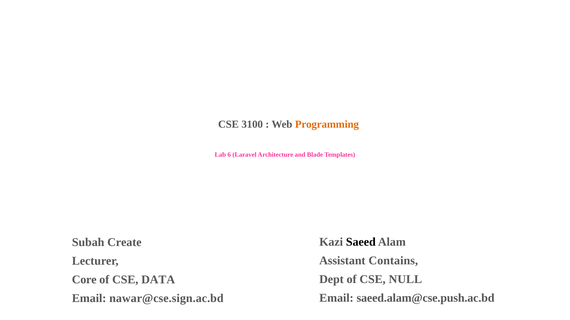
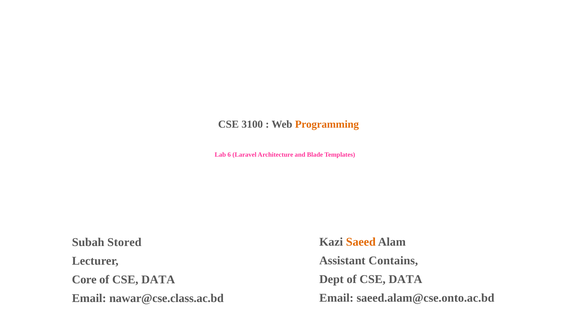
Saeed colour: black -> orange (361, 242)
Create: Create -> Stored (124, 243)
Dept of CSE NULL: NULL -> DATA (405, 280)
saeed.alam@cse.push.ac.bd: saeed.alam@cse.push.ac.bd -> saeed.alam@cse.onto.ac.bd (425, 299)
nawar@cse.sign.ac.bd: nawar@cse.sign.ac.bd -> nawar@cse.class.ac.bd (166, 299)
